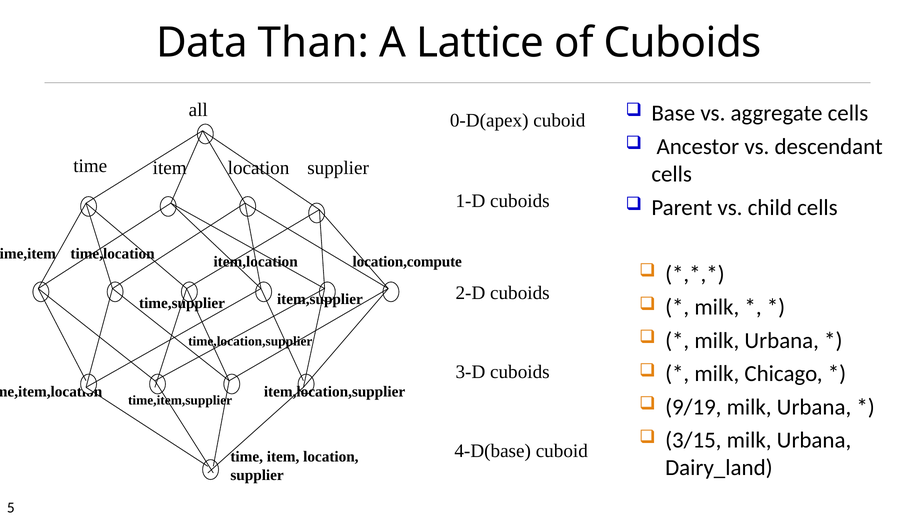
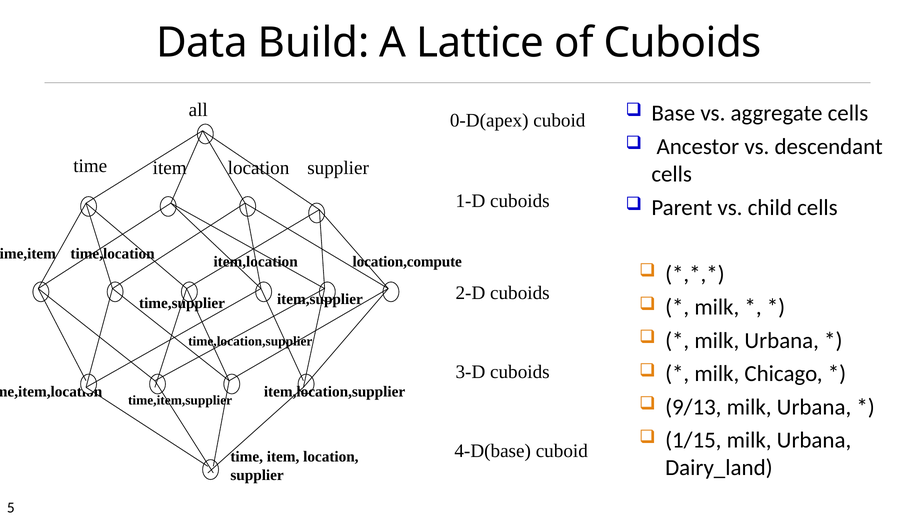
Than: Than -> Build (314, 43)
9/19: 9/19 -> 9/13 (693, 407)
3/15: 3/15 -> 1/15 (693, 441)
